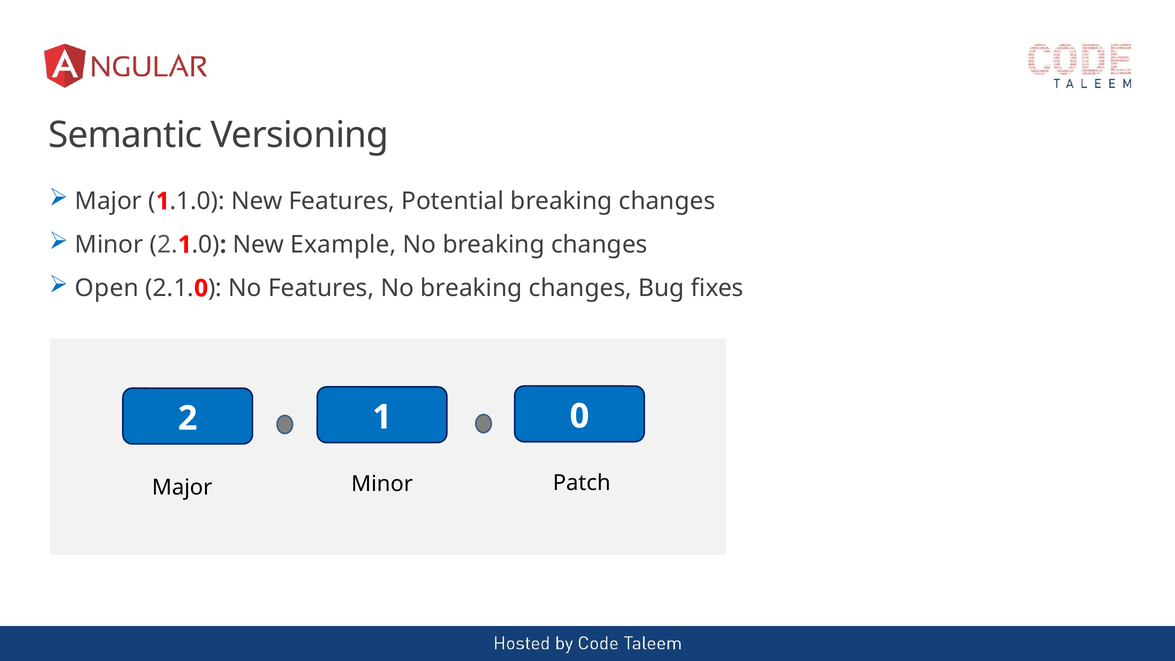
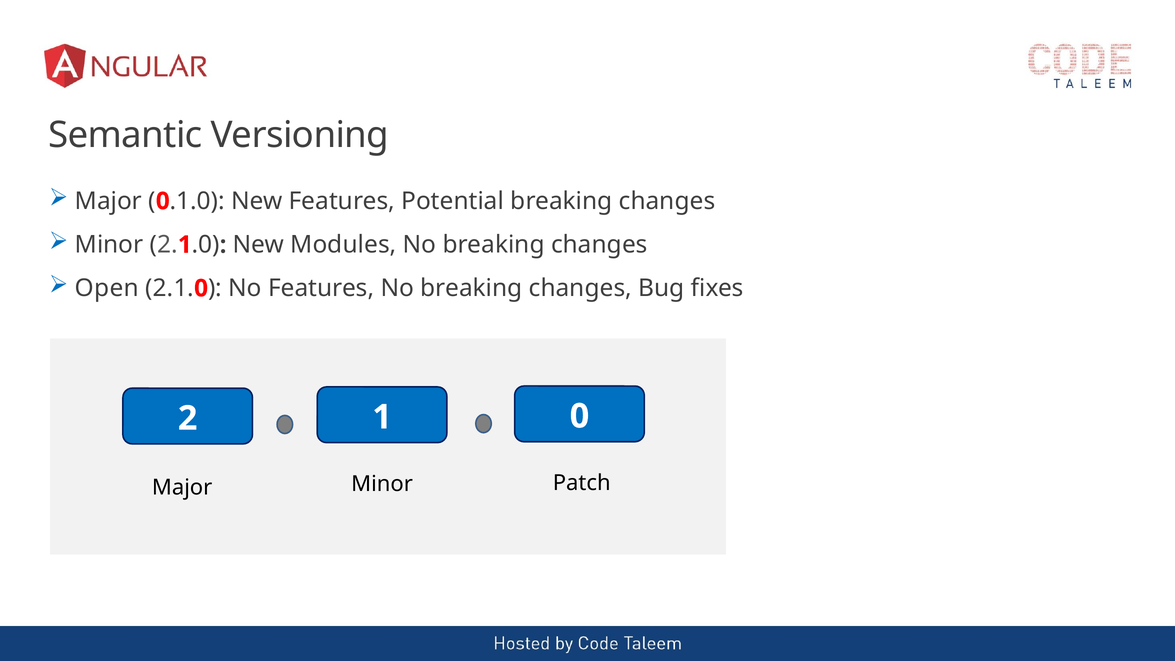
1: 1 -> 0 (163, 201)
Example: Example -> Modules (343, 245)
